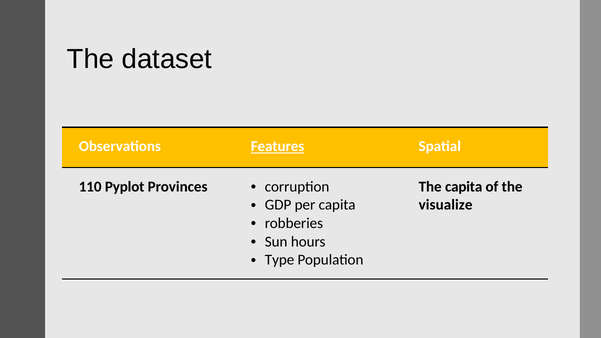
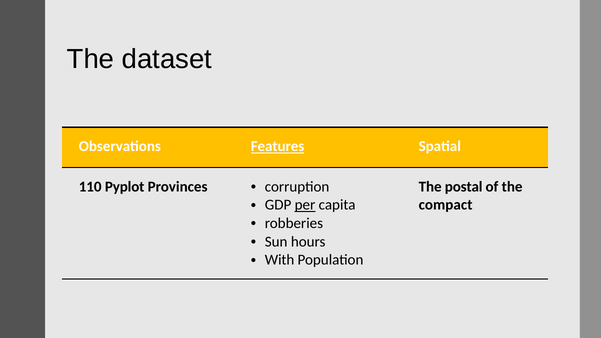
The capita: capita -> postal (464, 187)
per underline: none -> present (305, 205)
visualize: visualize -> compact (446, 205)
Type: Type -> With (280, 260)
